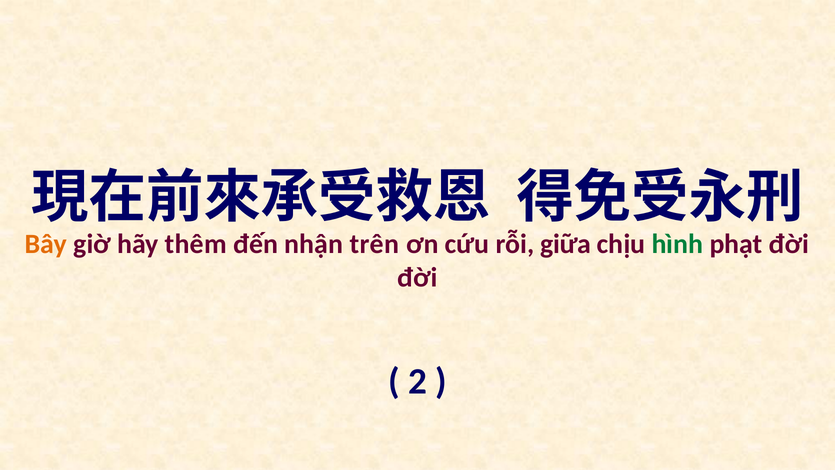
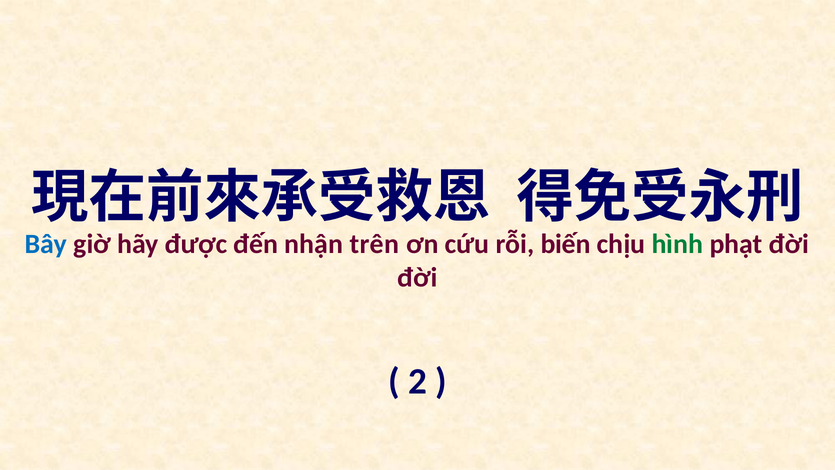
Bây colour: orange -> blue (46, 244)
thêm: thêm -> được (196, 244)
giữa: giữa -> biến (566, 244)
